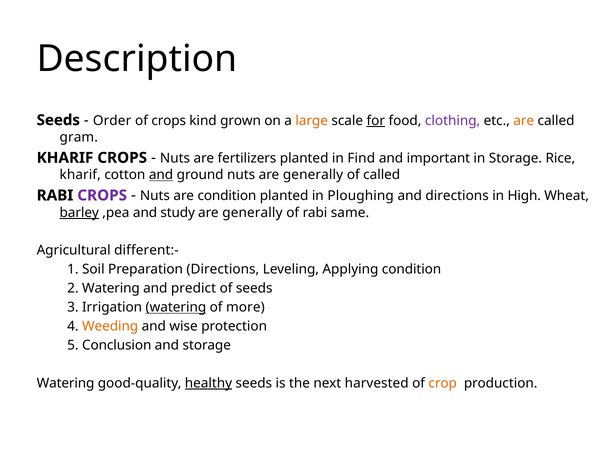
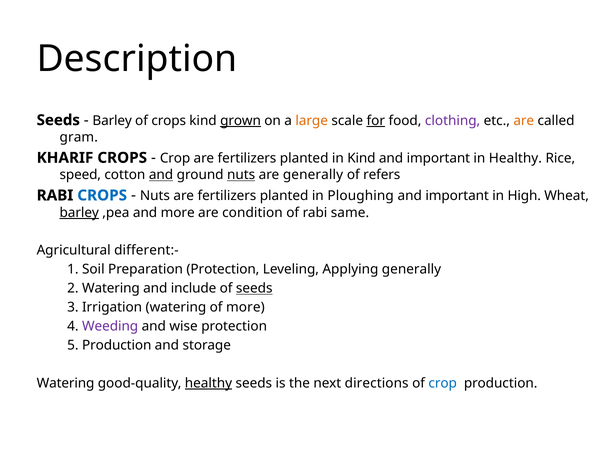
Order: Order -> Barley (112, 121)
grown underline: none -> present (241, 121)
Nuts: Nuts -> Crop (175, 158)
in Find: Find -> Kind (361, 158)
in Storage: Storage -> Healthy (515, 158)
kharif: kharif -> speed (80, 175)
nuts underline: none -> present (241, 175)
of called: called -> refers (382, 175)
CROPS colour: purple -> blue (102, 196)
condition: condition -> fertilizers (227, 196)
directions: directions -> important (457, 196)
and study: study -> more (178, 213)
generally: generally -> condition (252, 213)
Preparation Directions: Directions -> Protection (223, 270)
Applying condition: condition -> generally (412, 270)
predict: predict -> include (194, 289)
seeds underline: none -> present (254, 289)
watering underline: present -> none (176, 308)
Weeding colour: orange -> purple (110, 327)
5 Conclusion: Conclusion -> Production (117, 346)
harvested: harvested -> directions (377, 383)
crop colour: orange -> blue (443, 383)
